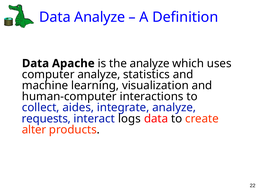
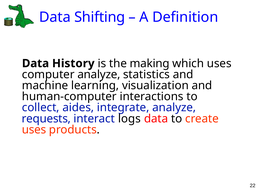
Data Analyze: Analyze -> Shifting (100, 17)
Apache: Apache -> History (73, 63)
the analyze: analyze -> making (150, 63)
alter: alter -> uses (34, 129)
